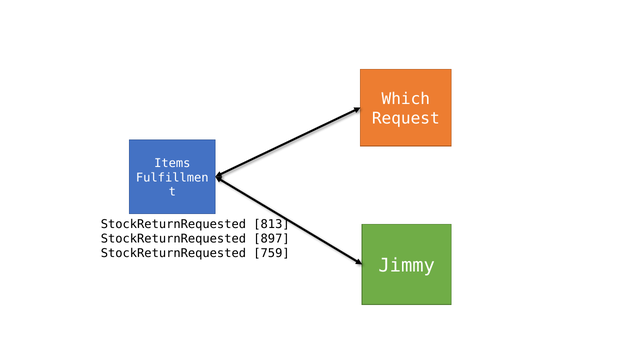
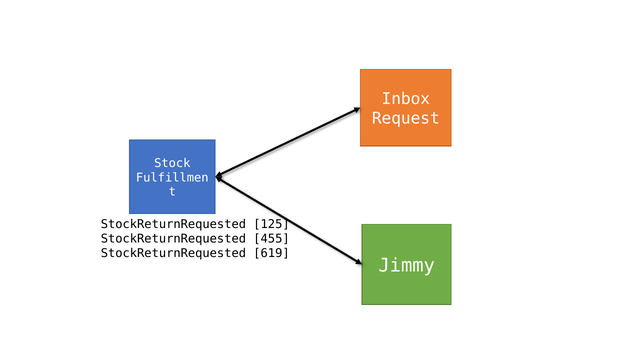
Which: Which -> Inbox (406, 99)
Items: Items -> Stock (172, 163)
813: 813 -> 125 (271, 224)
897: 897 -> 455 (271, 239)
759: 759 -> 619 (271, 253)
